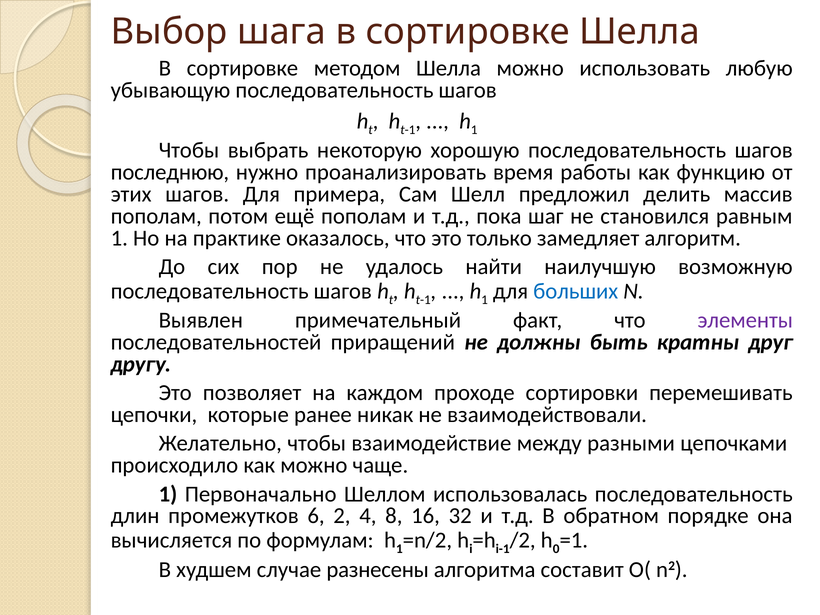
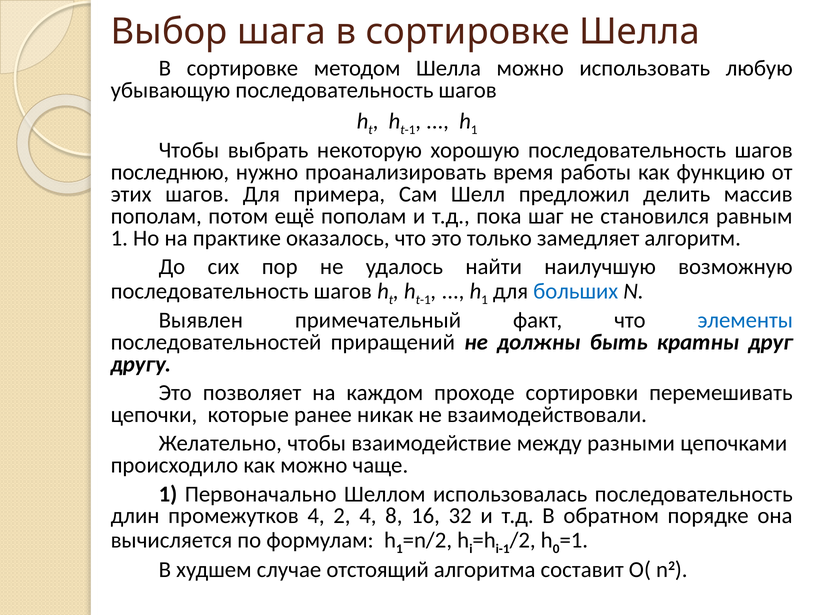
элементы colour: purple -> blue (745, 320)
промежутков 6: 6 -> 4 (316, 516)
разнесены: разнесены -> отстоящий (378, 570)
